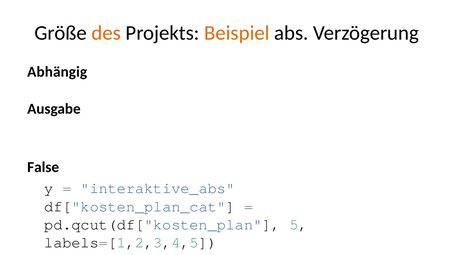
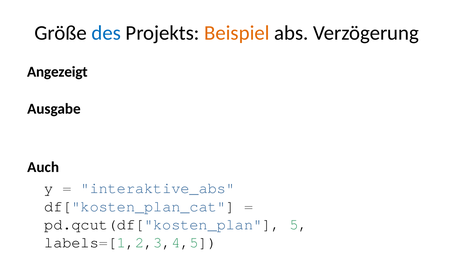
des colour: orange -> blue (106, 33)
Abhängig: Abhängig -> Angezeigt (57, 72)
False: False -> Auch (43, 167)
